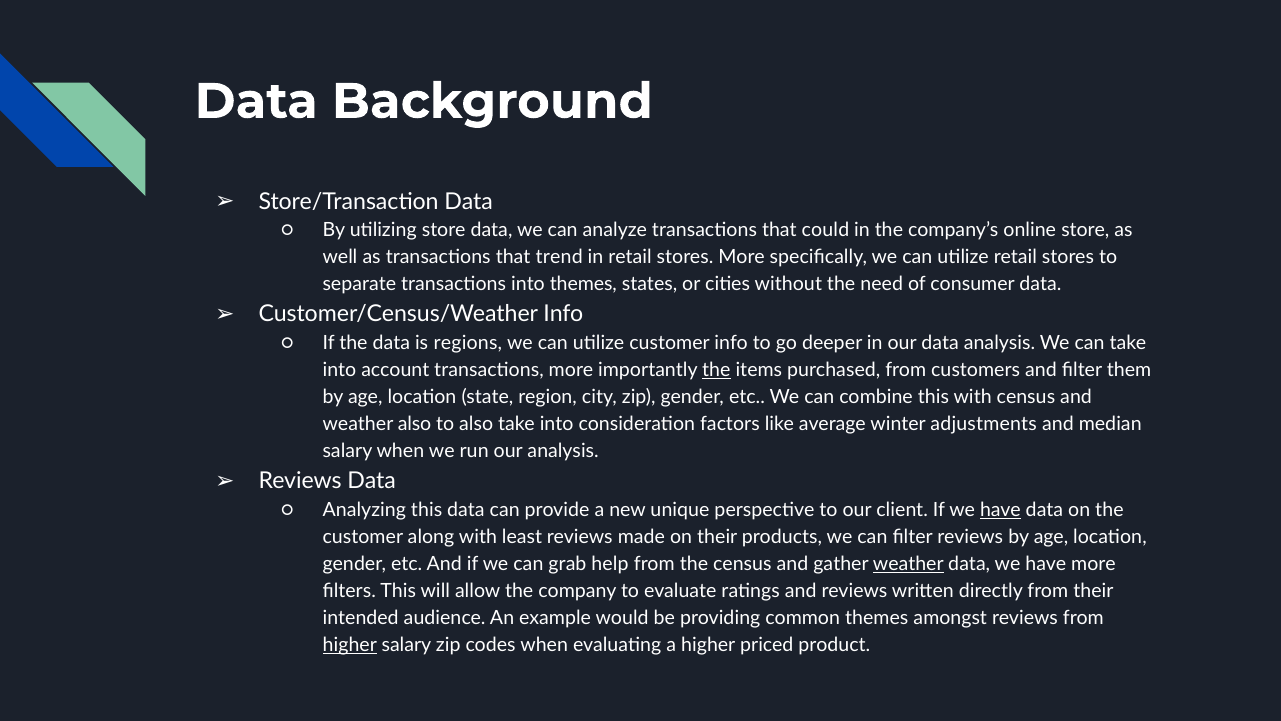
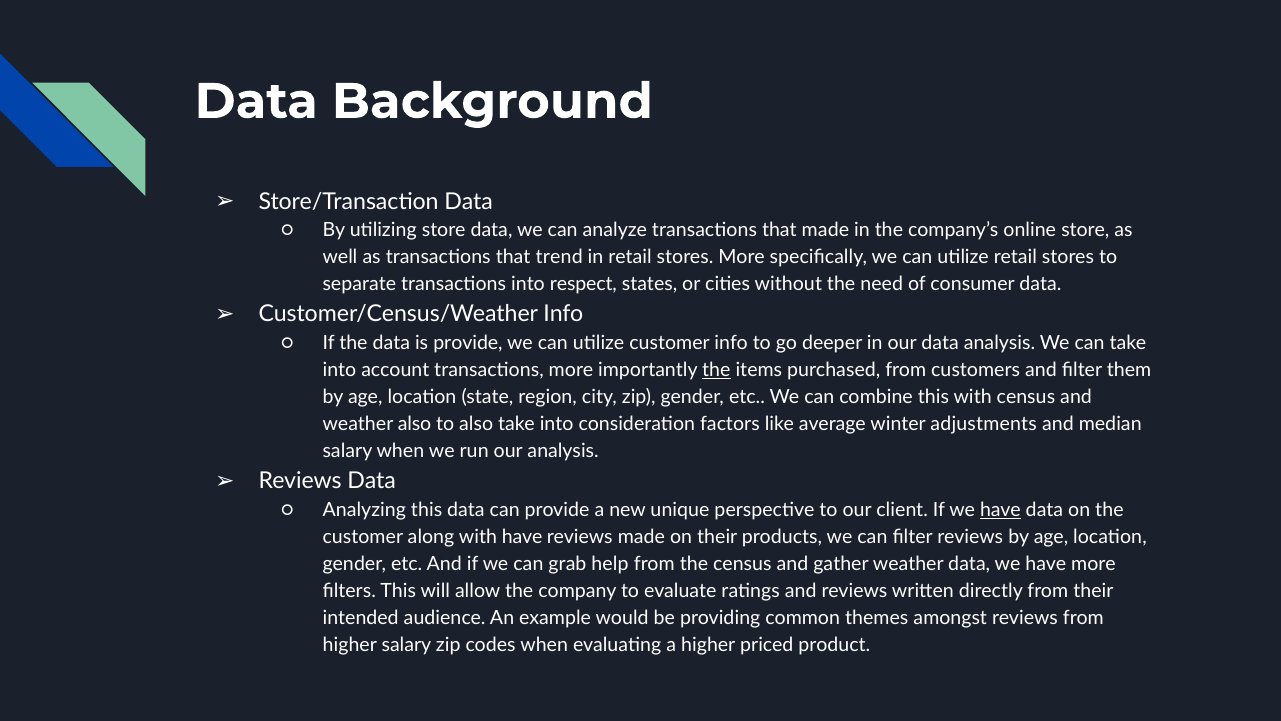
that could: could -> made (825, 230)
into themes: themes -> respect (583, 284)
is regions: regions -> provide (468, 343)
with least: least -> have (522, 537)
weather underline: present -> none (908, 564)
higher underline: present -> none (350, 645)
